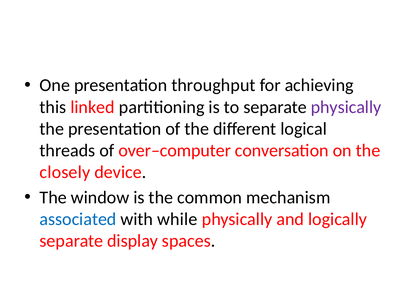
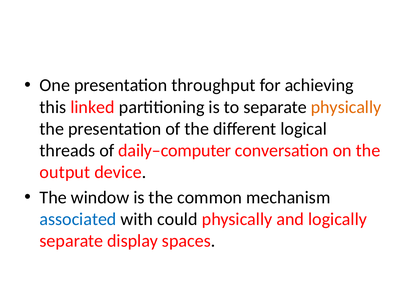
physically colour: purple -> orange (346, 107)
over–computer: over–computer -> daily–computer (175, 150)
closely: closely -> output (65, 172)
while: while -> could (177, 219)
